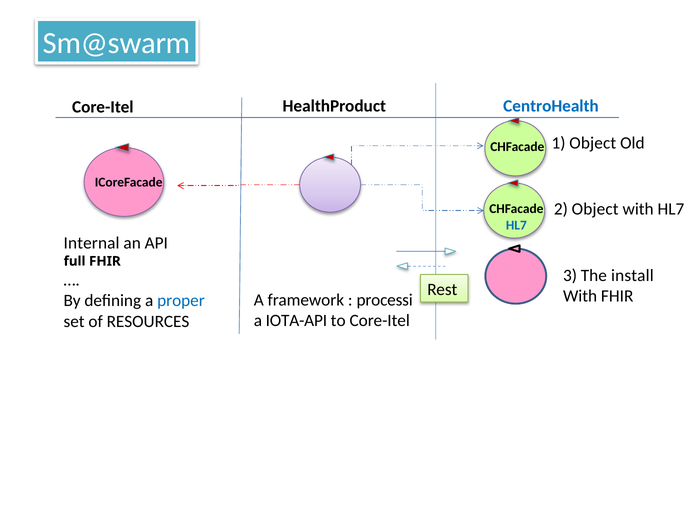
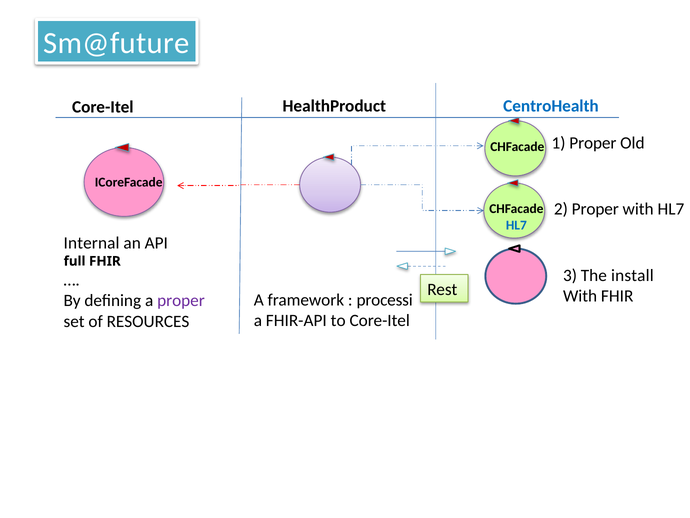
Sm@swarm: Sm@swarm -> Sm@future (116, 43)
1 Object: Object -> Proper (593, 143)
2 Object: Object -> Proper (595, 209)
proper colour: blue -> purple (181, 300)
IOTA-API: IOTA-API -> FHIR-API (296, 320)
